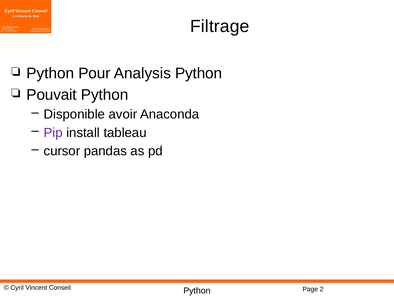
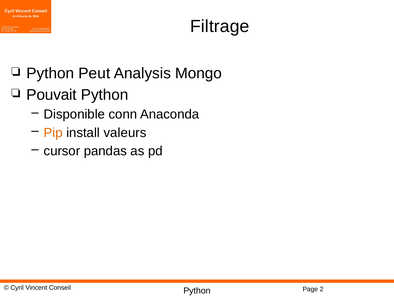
Pour: Pour -> Peut (94, 73)
Analysis Python: Python -> Mongo (199, 73)
avoir: avoir -> conn (123, 114)
Pip colour: purple -> orange (53, 133)
tableau: tableau -> valeurs (125, 133)
